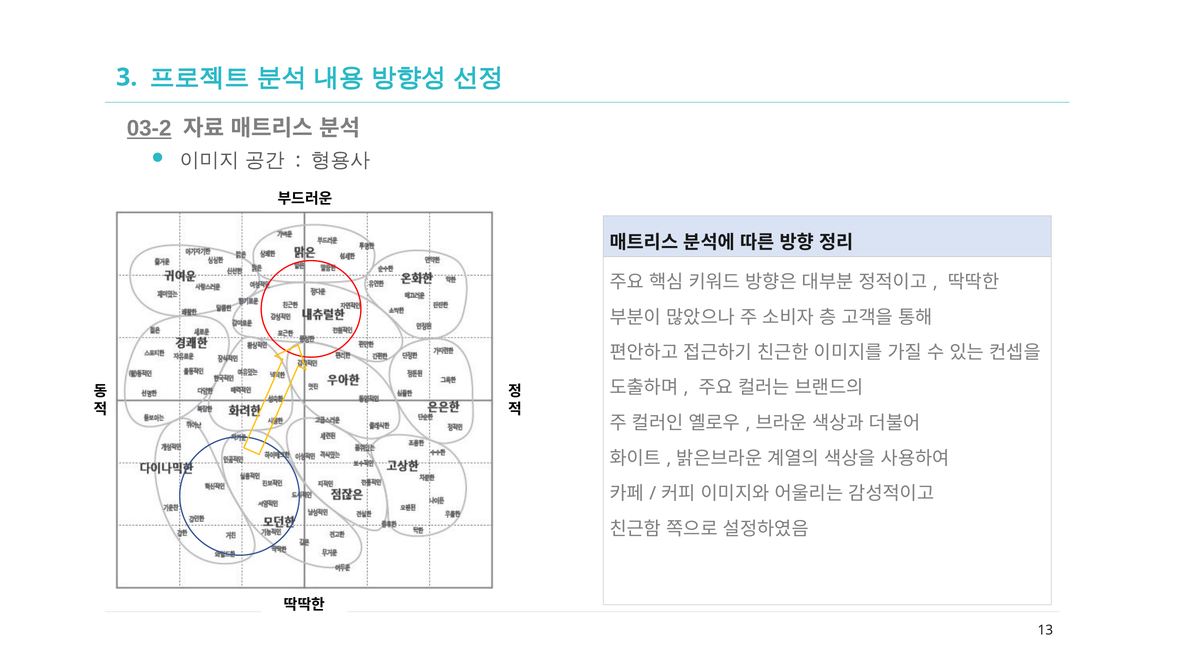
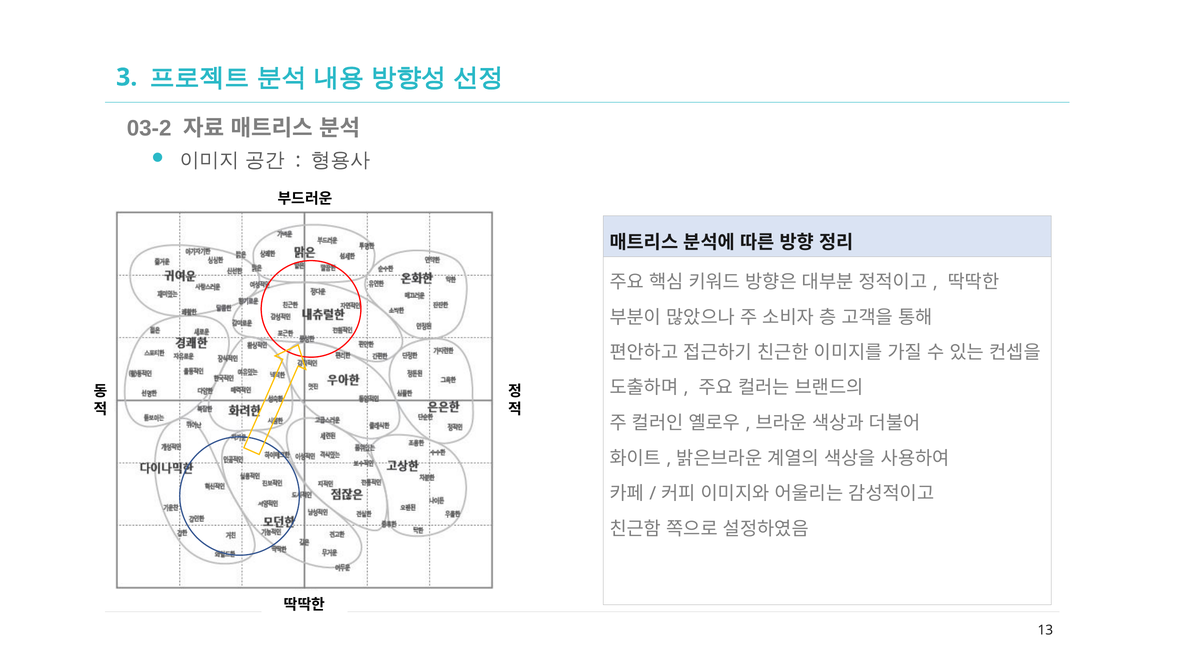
03-2 underline: present -> none (149, 128)
